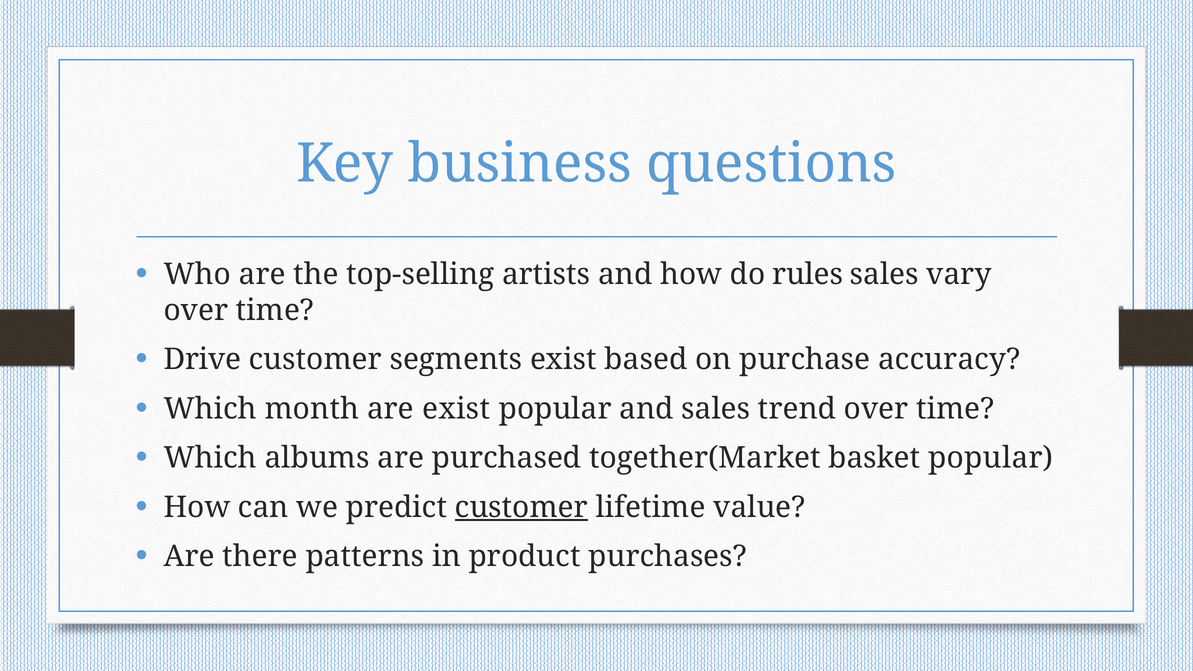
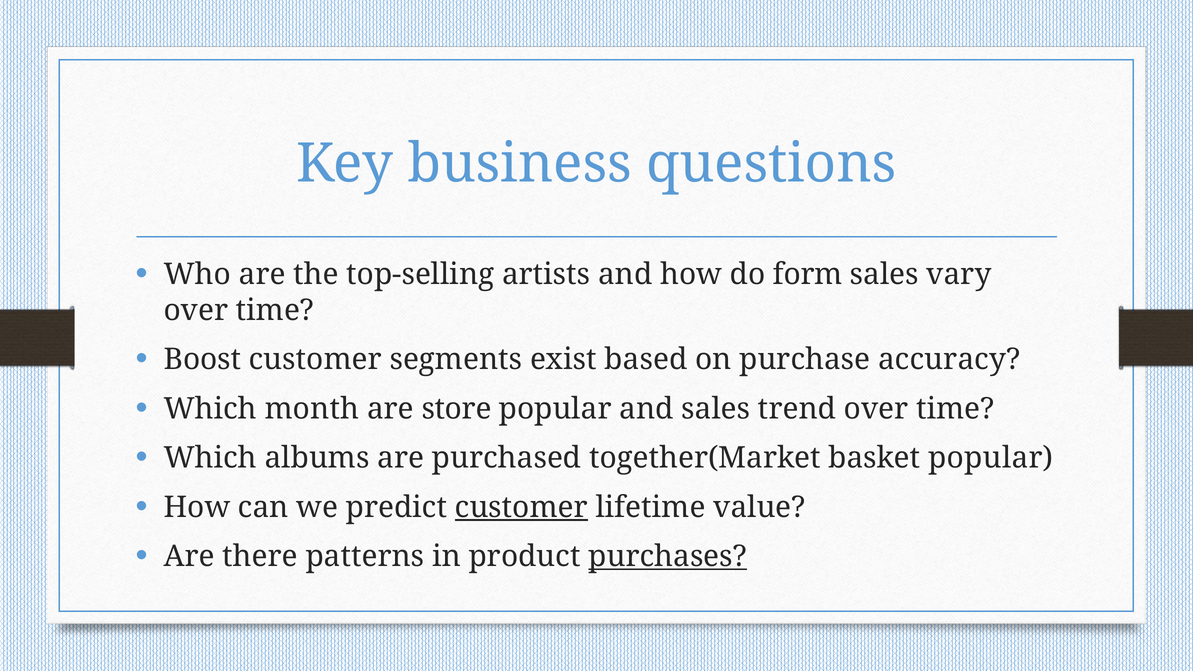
rules: rules -> form (808, 275)
Drive: Drive -> Boost (202, 360)
are exist: exist -> store (457, 409)
purchases underline: none -> present (668, 557)
